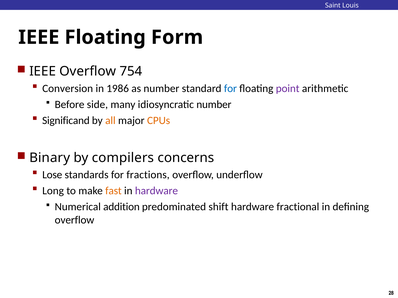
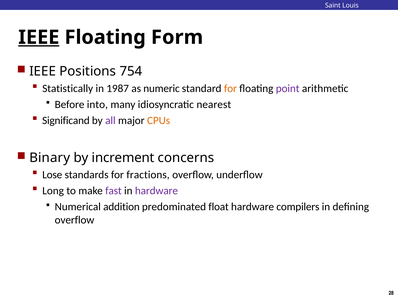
IEEE underline: none -> present (39, 37)
IEEE Overflow: Overflow -> Positions (88, 71)
Conversion: Conversion -> Statistically (68, 89)
1986: 1986 -> 1987 (118, 89)
as number: number -> numeric (162, 89)
for colour: blue -> orange (230, 89)
side: side -> into (97, 105)
idiosyncratic number: number -> nearest (214, 105)
all colour: orange -> purple (110, 121)
compilers: compilers -> increment (123, 158)
fast colour: orange -> purple (113, 191)
shift: shift -> float (219, 207)
fractional: fractional -> compilers (298, 207)
